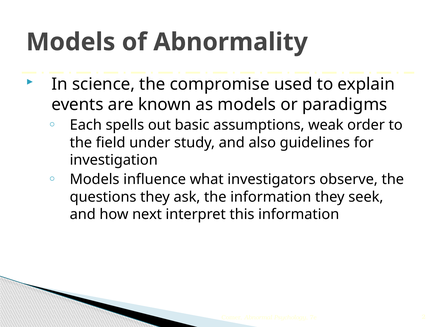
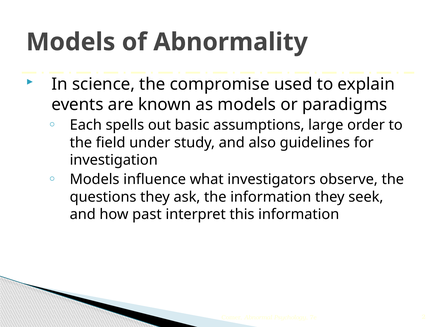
weak: weak -> large (326, 125)
next: next -> past (147, 214)
